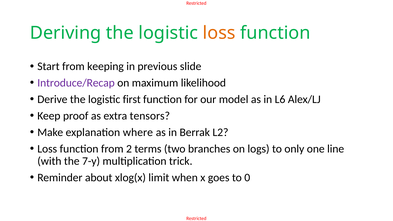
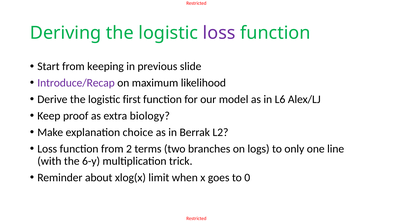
loss colour: orange -> purple (219, 33)
tensors: tensors -> biology (150, 116)
where: where -> choice (138, 132)
7-y: 7-y -> 6-y (91, 161)
